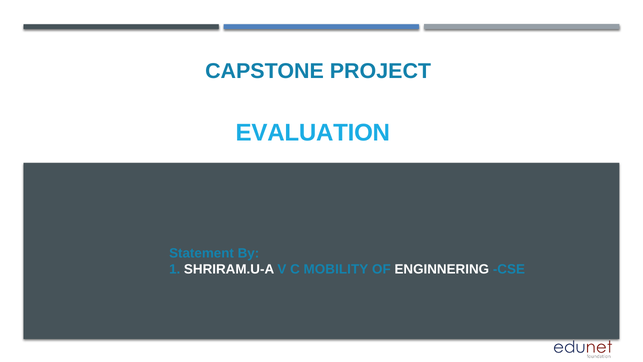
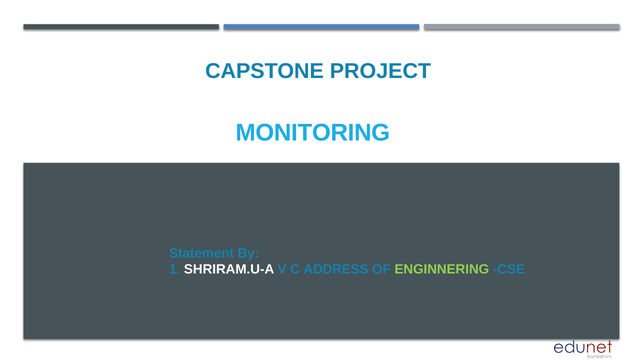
EVALUATION: EVALUATION -> MONITORING (313, 132)
MOBILITY: MOBILITY -> ADDRESS (336, 269)
ENGINNERING colour: white -> light green (442, 269)
